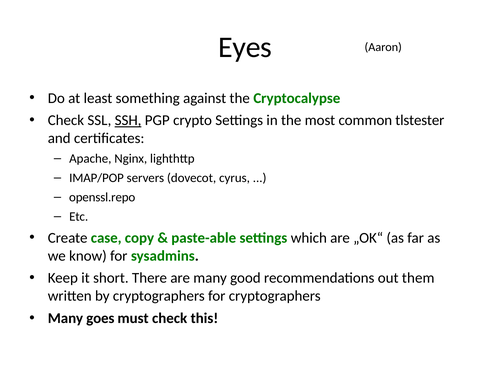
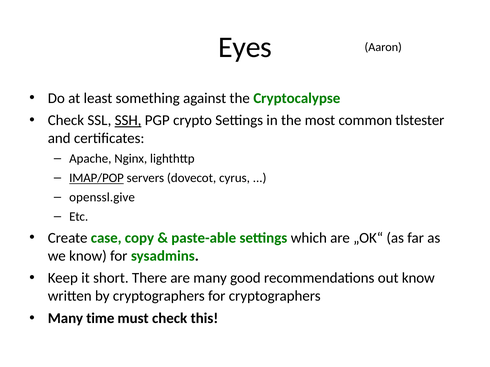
IMAP/POP underline: none -> present (97, 178)
openssl.repo: openssl.repo -> openssl.give (102, 198)
out them: them -> know (418, 278)
goes: goes -> time (100, 319)
